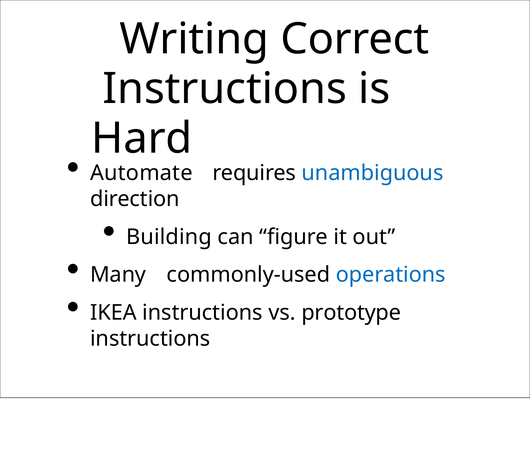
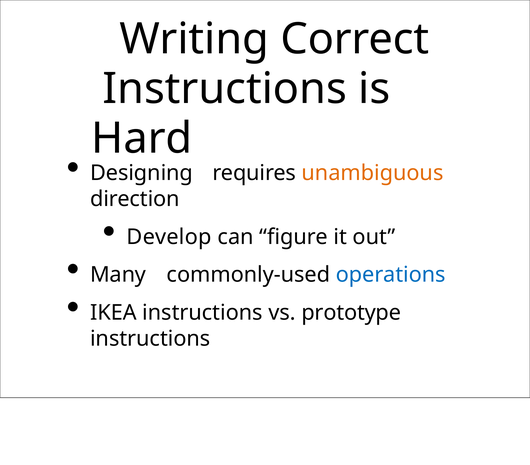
Automate: Automate -> Designing (142, 173)
unambiguous colour: blue -> orange (372, 173)
Building: Building -> Develop (169, 237)
